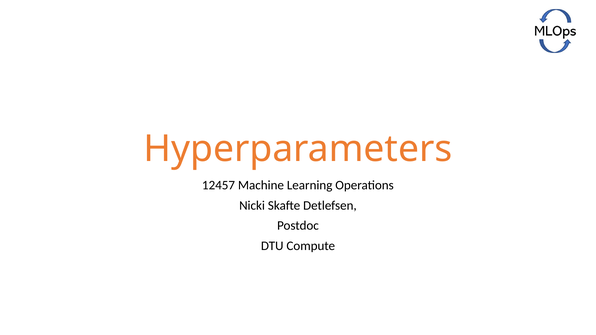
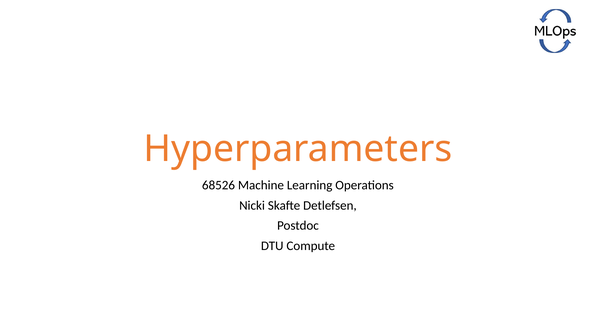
12457: 12457 -> 68526 (218, 185)
